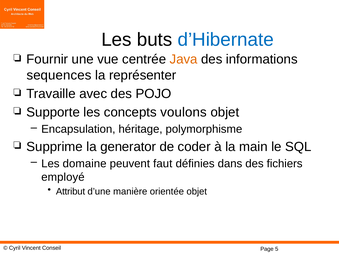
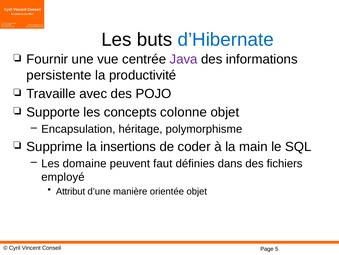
Java colour: orange -> purple (184, 59)
sequences: sequences -> persistente (59, 75)
représenter: représenter -> productivité (143, 75)
voulons: voulons -> colonne (184, 112)
generator: generator -> insertions (128, 146)
